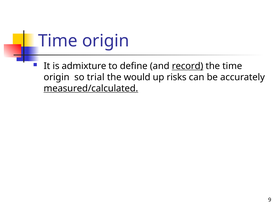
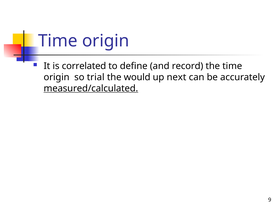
admixture: admixture -> correlated (84, 66)
record underline: present -> none (188, 66)
risks: risks -> next (176, 77)
